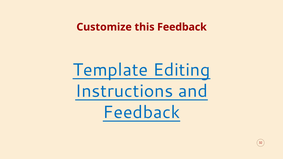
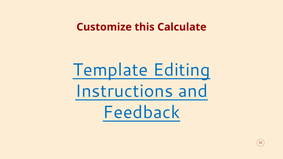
this Feedback: Feedback -> Calculate (182, 27)
